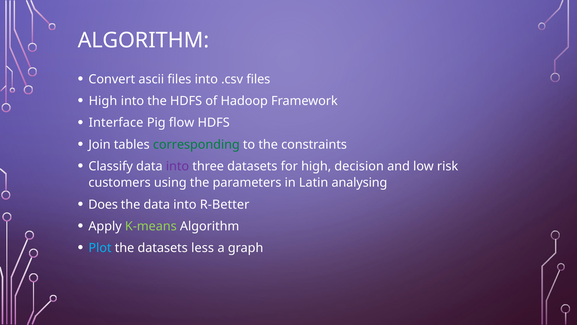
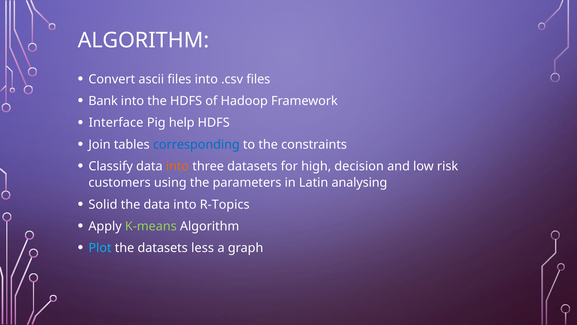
High: High -> Bank (103, 101)
flow: flow -> help (182, 123)
corresponding colour: green -> blue (196, 144)
into colour: purple -> orange (178, 166)
Does: Does -> Solid (103, 204)
R-Better: R-Better -> R-Topics (225, 204)
